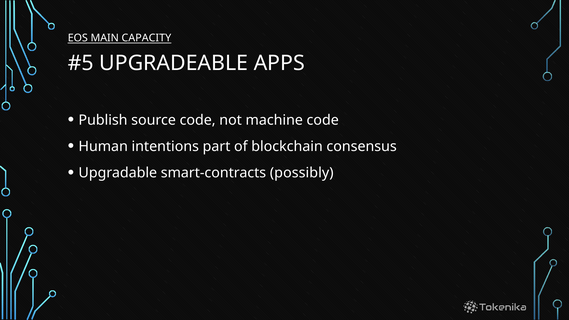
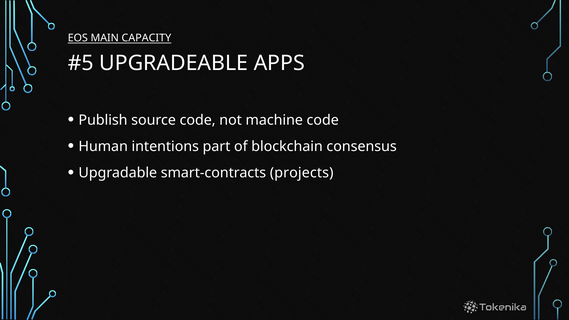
possibly: possibly -> projects (302, 173)
